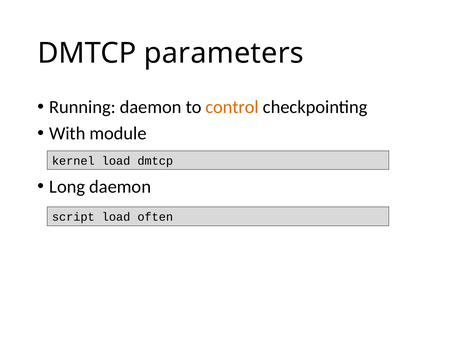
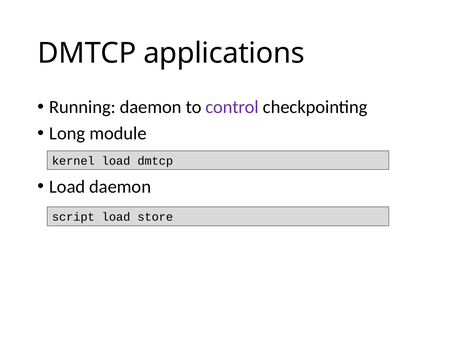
parameters: parameters -> applications (224, 53)
control colour: orange -> purple (232, 107)
With: With -> Long (67, 134)
Long: Long -> Load (67, 187)
often: often -> store (155, 217)
